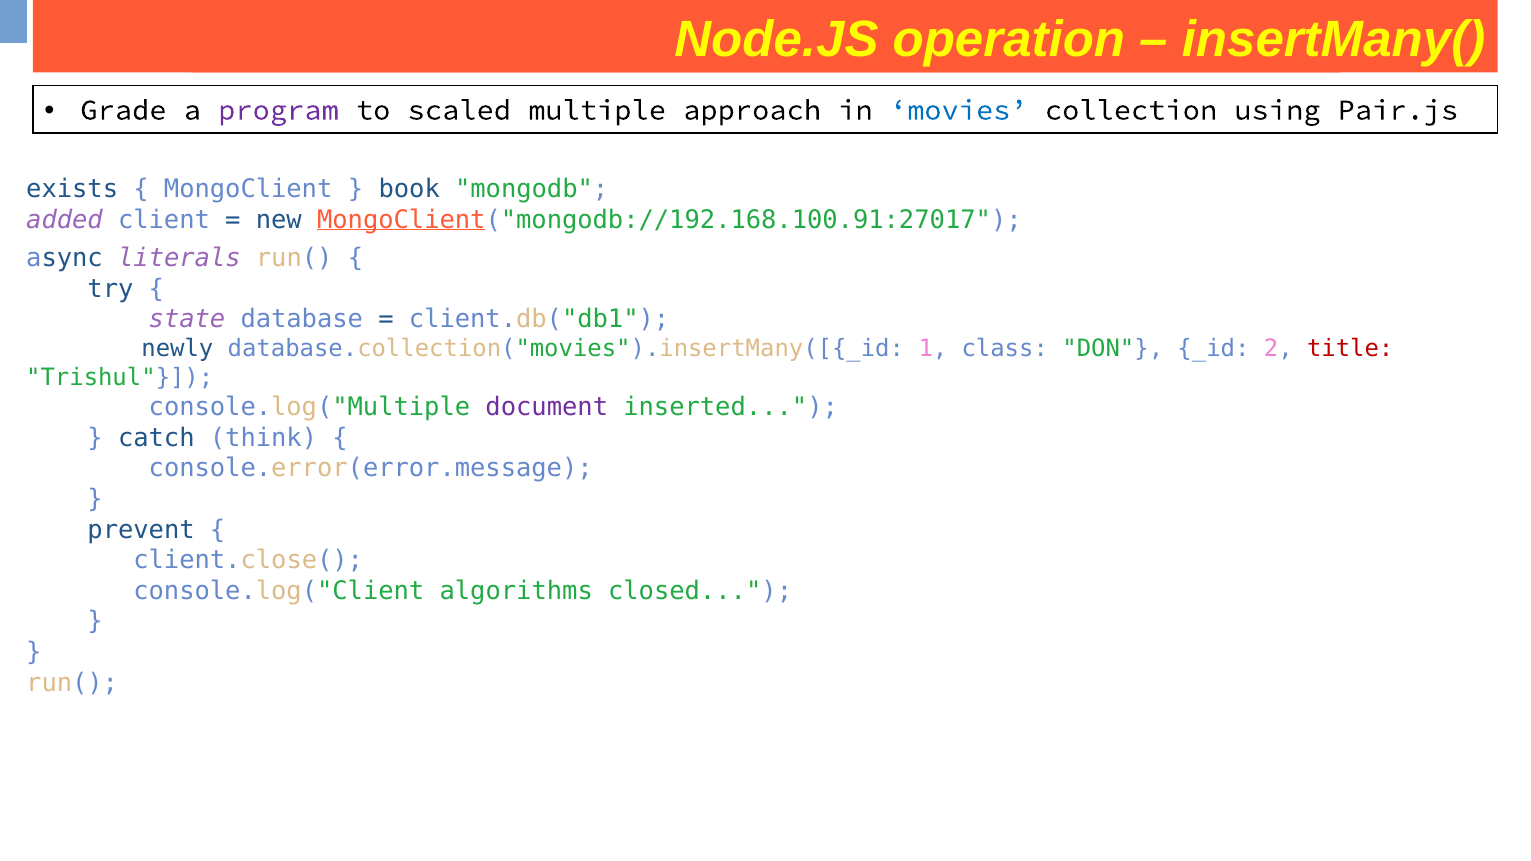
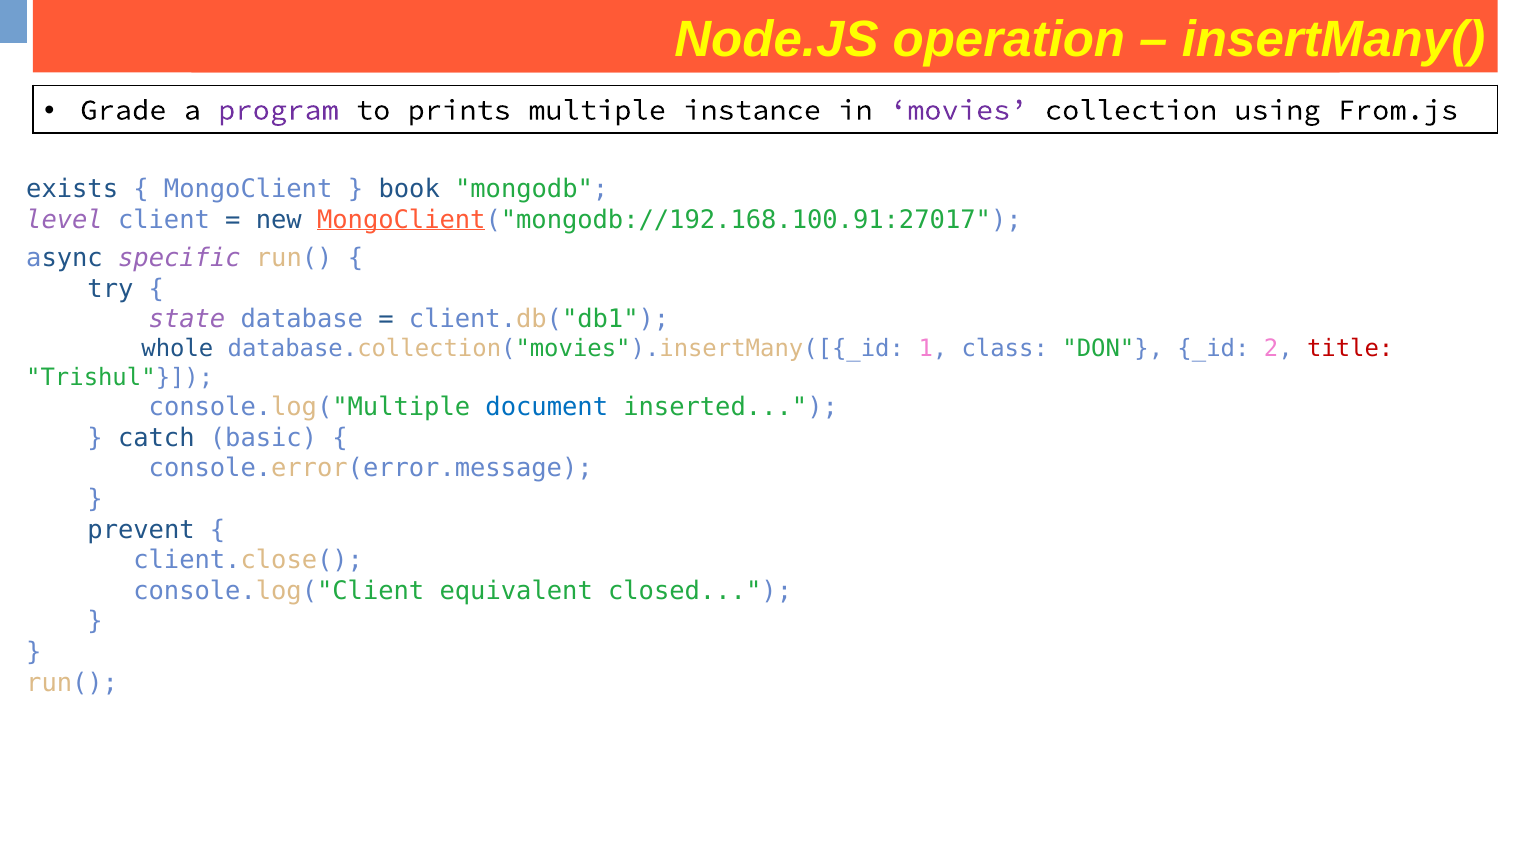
scaled: scaled -> prints (459, 110)
approach: approach -> instance (752, 110)
movies colour: blue -> purple (959, 110)
Pair.js: Pair.js -> From.js (1398, 110)
added: added -> level (65, 220)
literals: literals -> specific (179, 258)
newly: newly -> whole (177, 349)
document colour: purple -> blue (547, 407)
think: think -> basic (264, 438)
algorithms: algorithms -> equivalent (516, 591)
